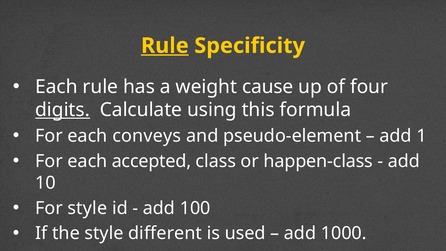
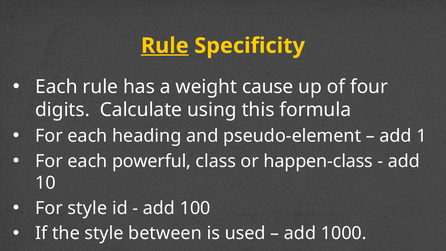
digits underline: present -> none (63, 110)
conveys: conveys -> heading (147, 136)
accepted: accepted -> powerful (151, 161)
different: different -> between (165, 233)
